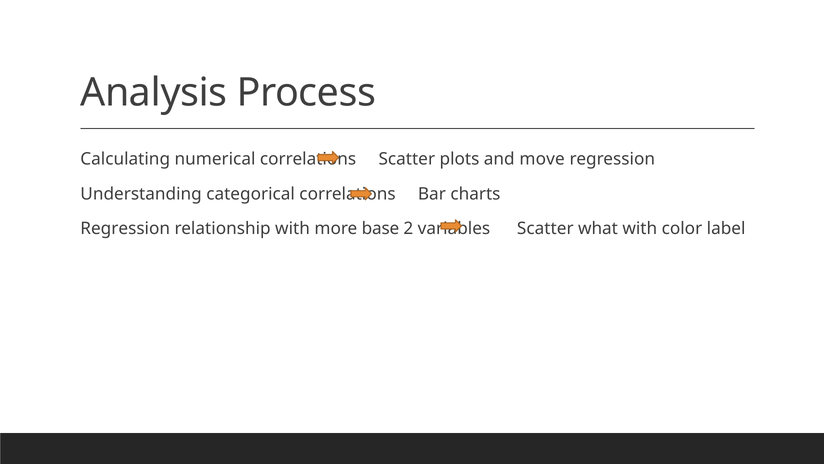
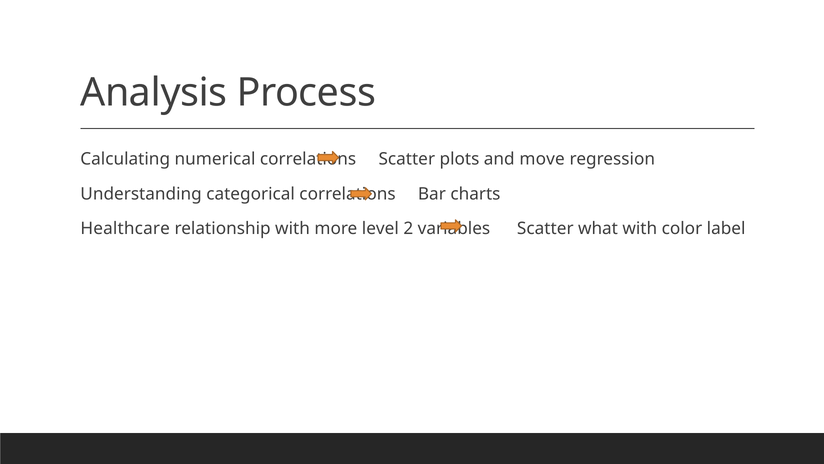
Regression: Regression -> Healthcare (125, 228)
base: base -> level (380, 228)
